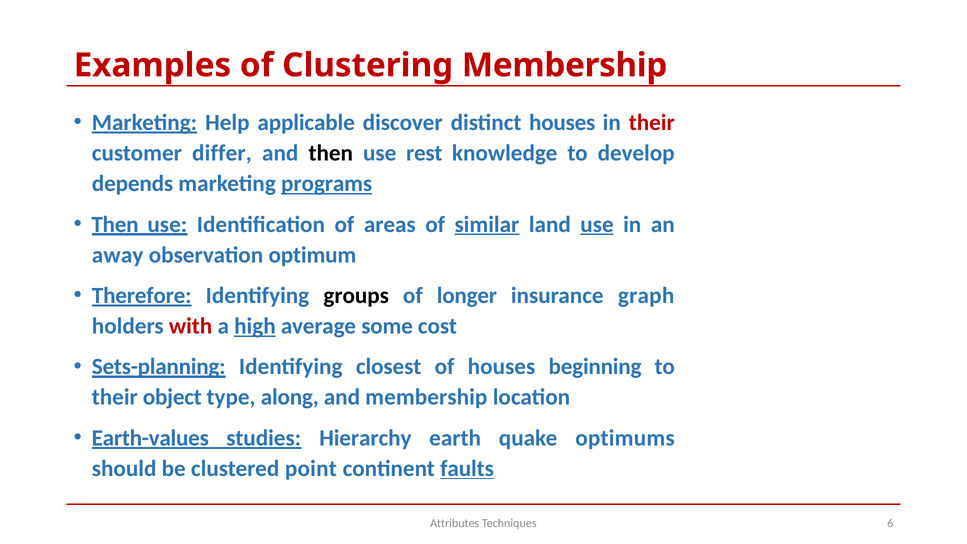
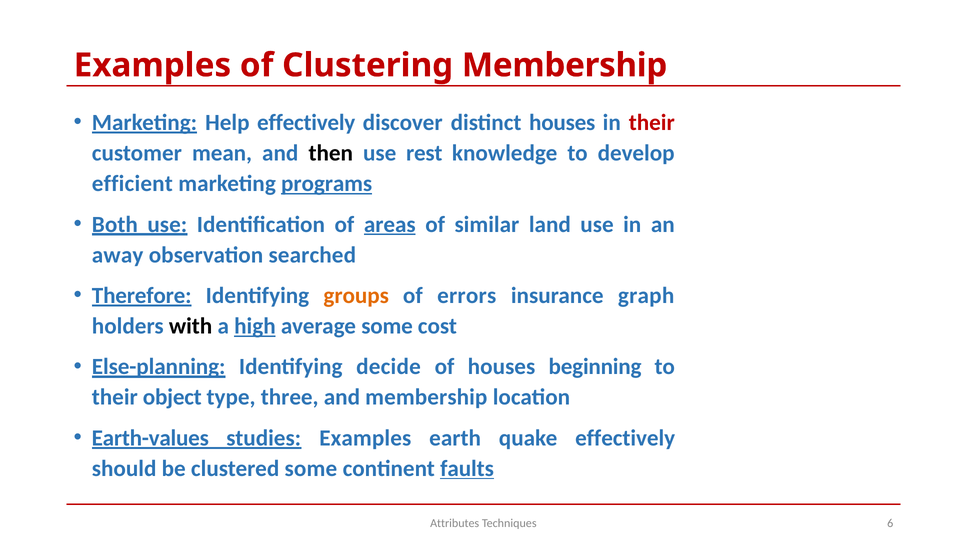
Help applicable: applicable -> effectively (306, 123)
differ: differ -> mean (222, 153)
depends: depends -> efficient (132, 184)
Then: Then -> Both (115, 224)
areas underline: none -> present (390, 224)
similar underline: present -> none (487, 224)
use underline: present -> none (597, 224)
optimum: optimum -> searched (312, 255)
groups colour: black -> orange (356, 296)
longer: longer -> errors (467, 296)
with colour: red -> black (191, 326)
Sets-planning: Sets-planning -> Else-planning (159, 367)
closest: closest -> decide (388, 367)
along: along -> three (290, 397)
studies Hierarchy: Hierarchy -> Examples (365, 438)
quake optimums: optimums -> effectively (625, 438)
clustered point: point -> some (311, 468)
